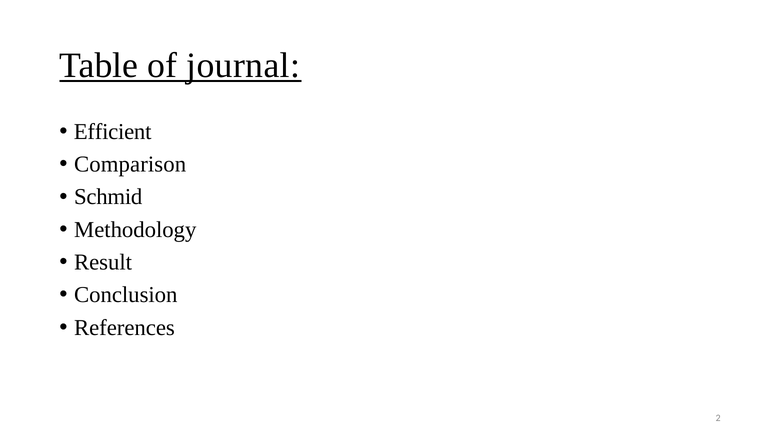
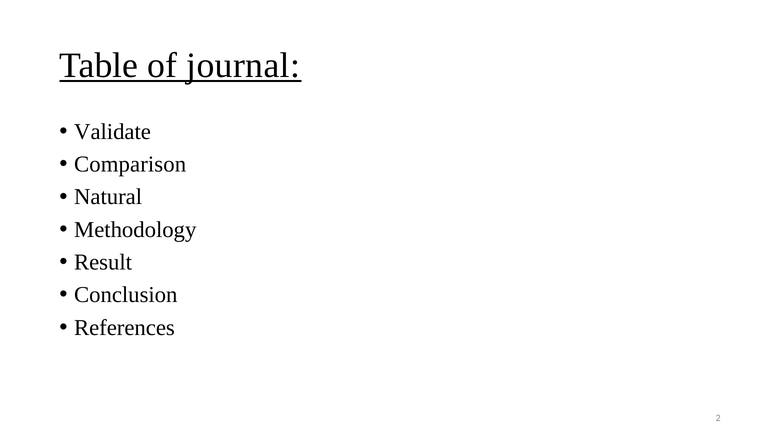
Efficient: Efficient -> Validate (113, 132)
Schmid: Schmid -> Natural (108, 197)
